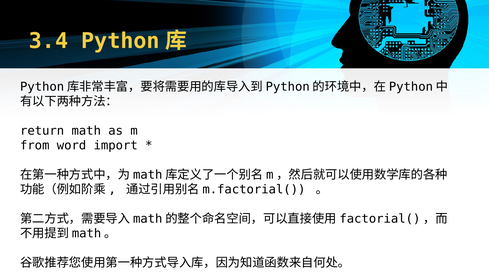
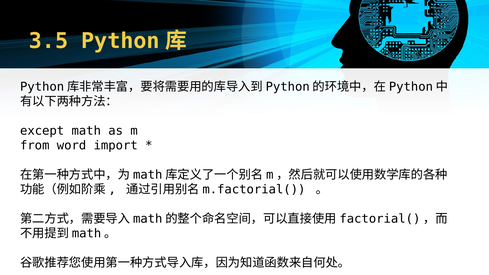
3.4: 3.4 -> 3.5 (49, 41)
return: return -> except (42, 131)
